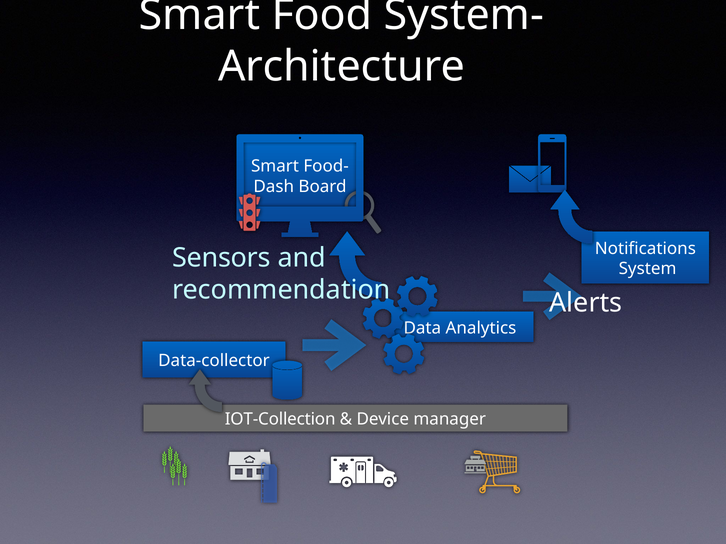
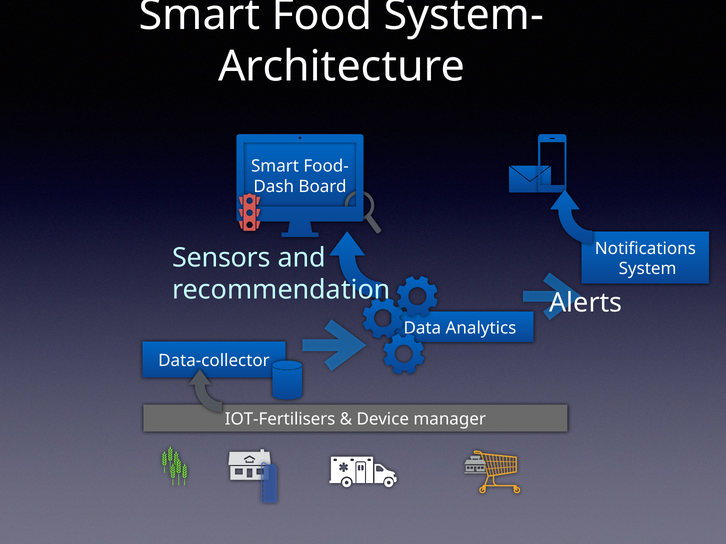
IOT-Collection: IOT-Collection -> IOT-Fertilisers (280, 420)
